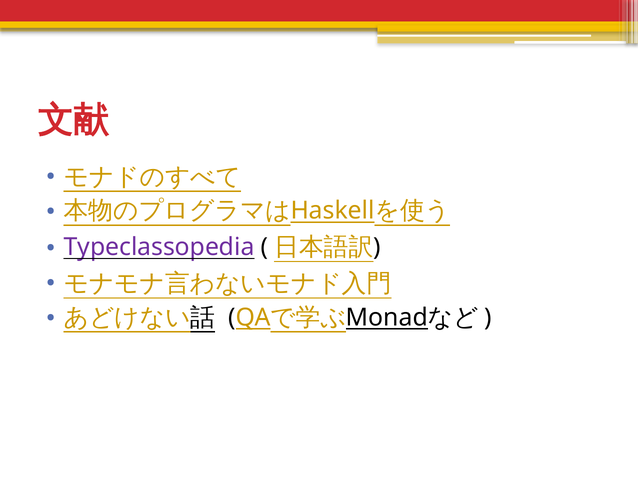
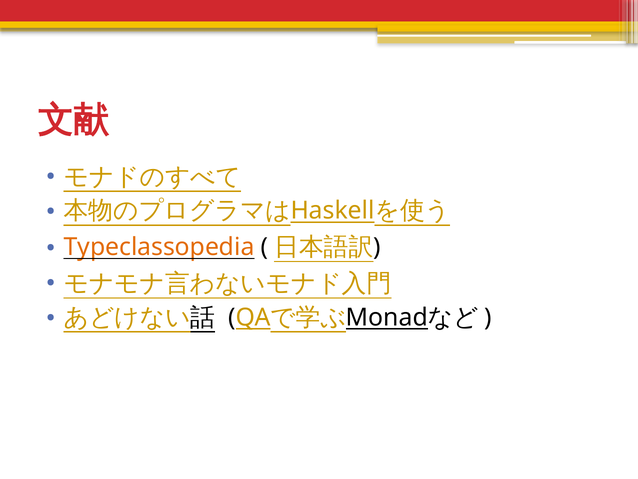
Typeclassopedia colour: purple -> orange (159, 247)
